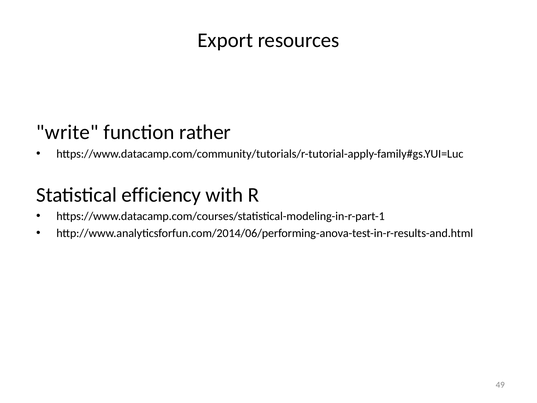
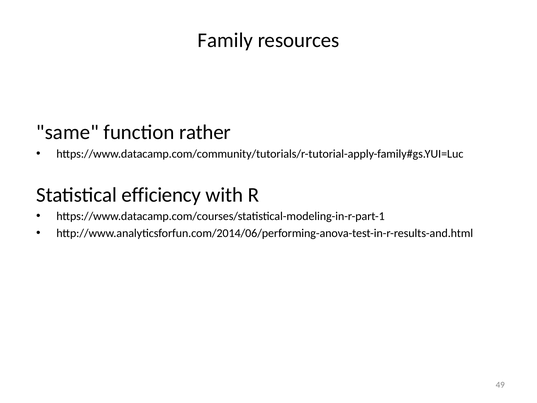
Export: Export -> Family (225, 40)
write: write -> same (68, 132)
